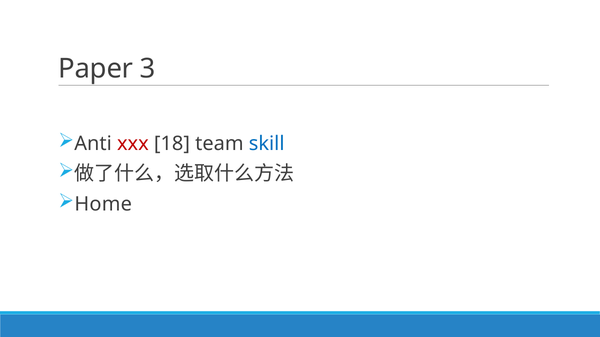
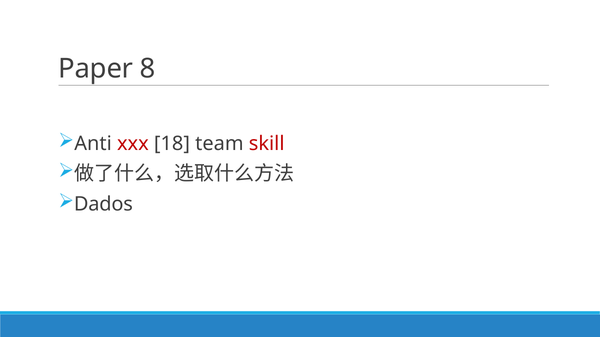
3: 3 -> 8 (147, 69)
skill colour: blue -> red (267, 144)
Home: Home -> Dados (103, 204)
